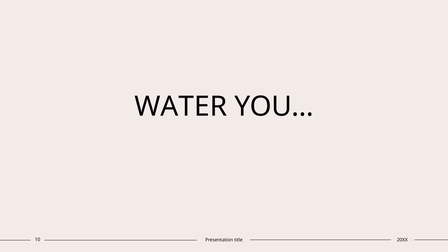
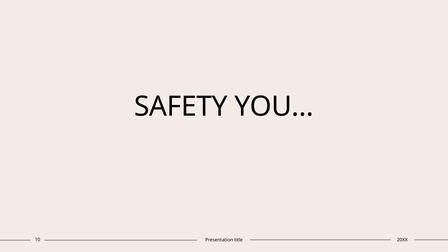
WATER: WATER -> SAFETY (181, 106)
